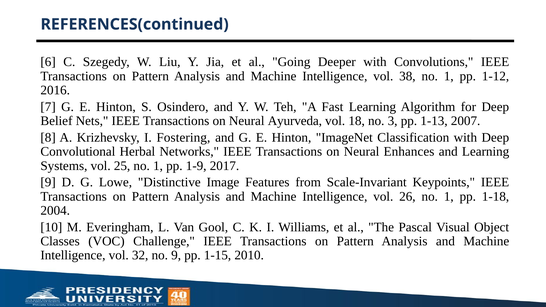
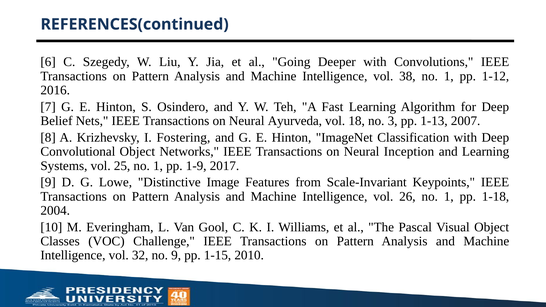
Convolutional Herbal: Herbal -> Object (137, 152)
Enhances: Enhances -> Inception (409, 152)
